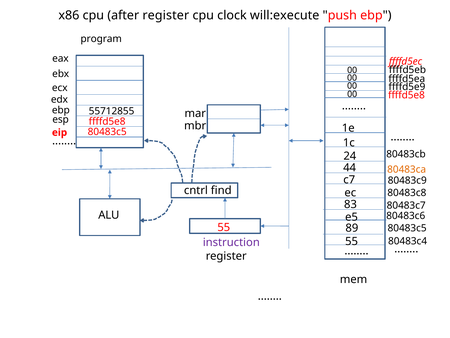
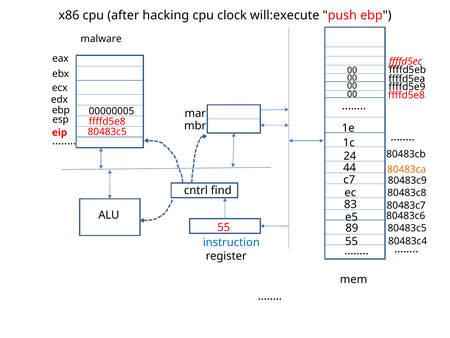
after register: register -> hacking (166, 15)
program: program -> malware (101, 39)
55712855: 55712855 -> 00000005 (112, 111)
instruction colour: purple -> blue (231, 242)
